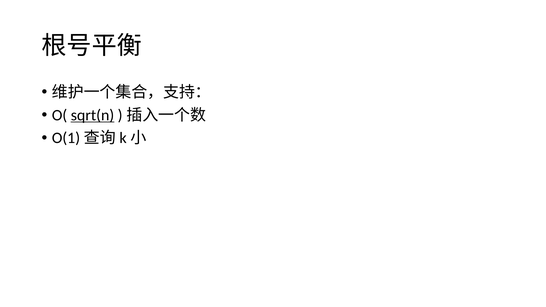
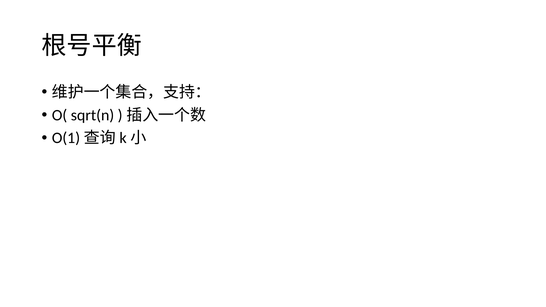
sqrt(n underline: present -> none (92, 115)
